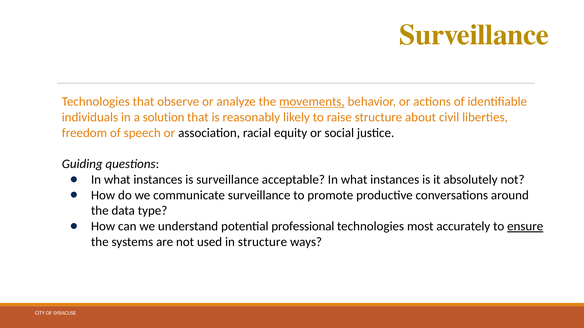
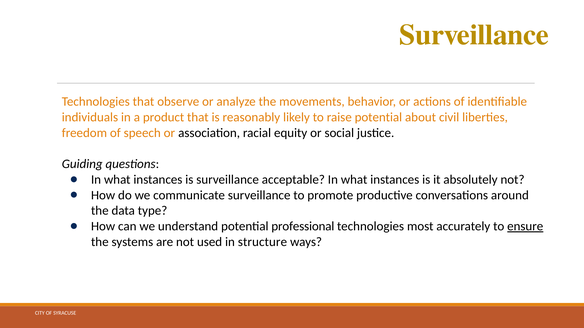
movements underline: present -> none (312, 102)
solution: solution -> product (164, 117)
raise structure: structure -> potential (378, 117)
